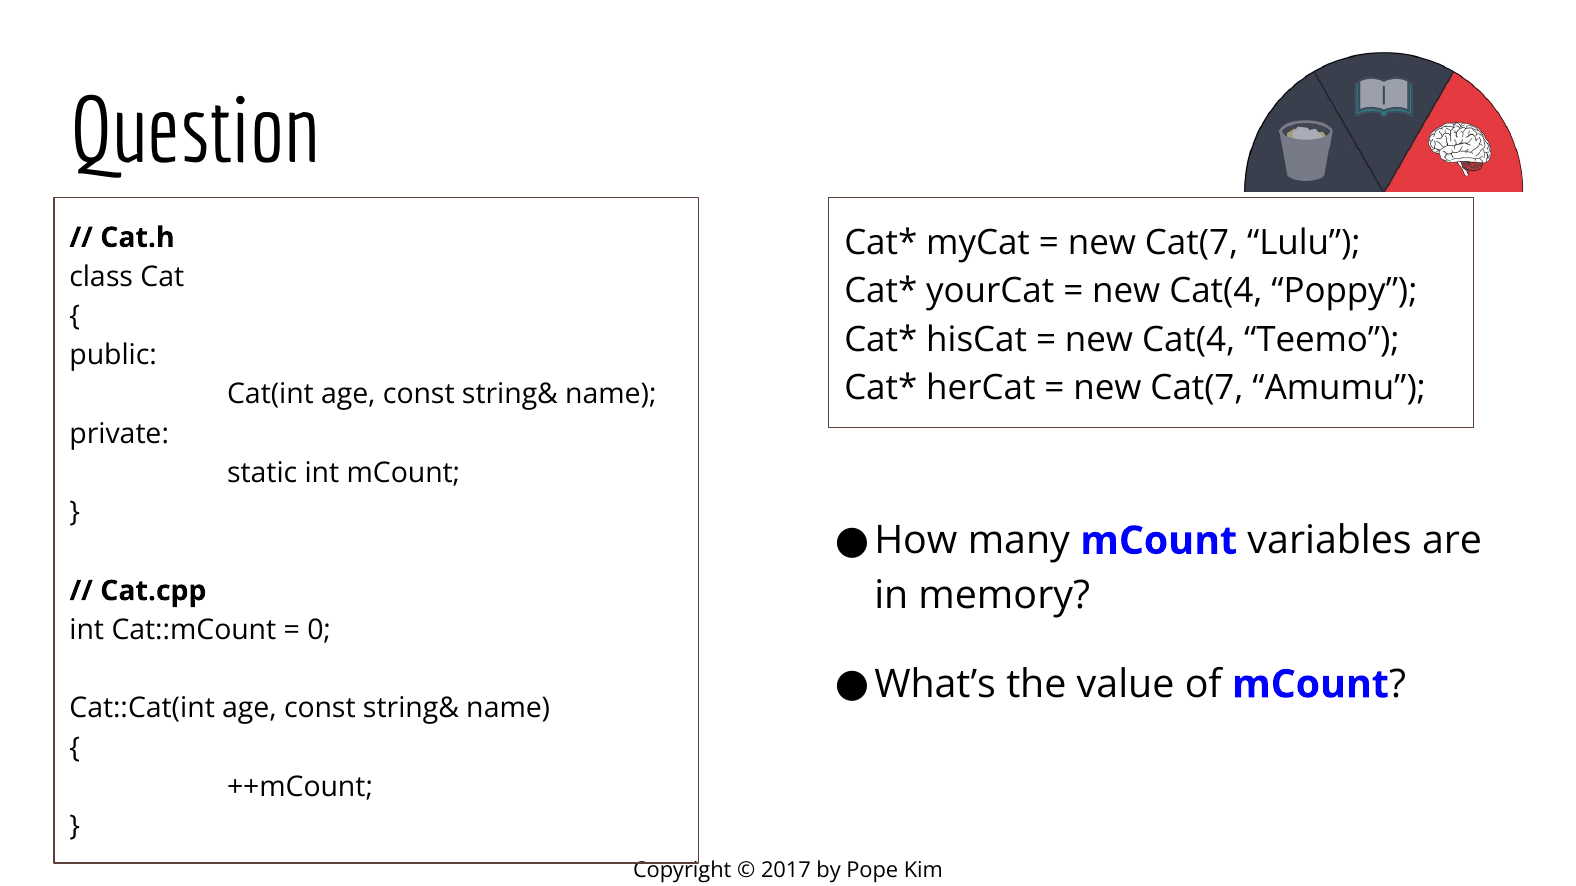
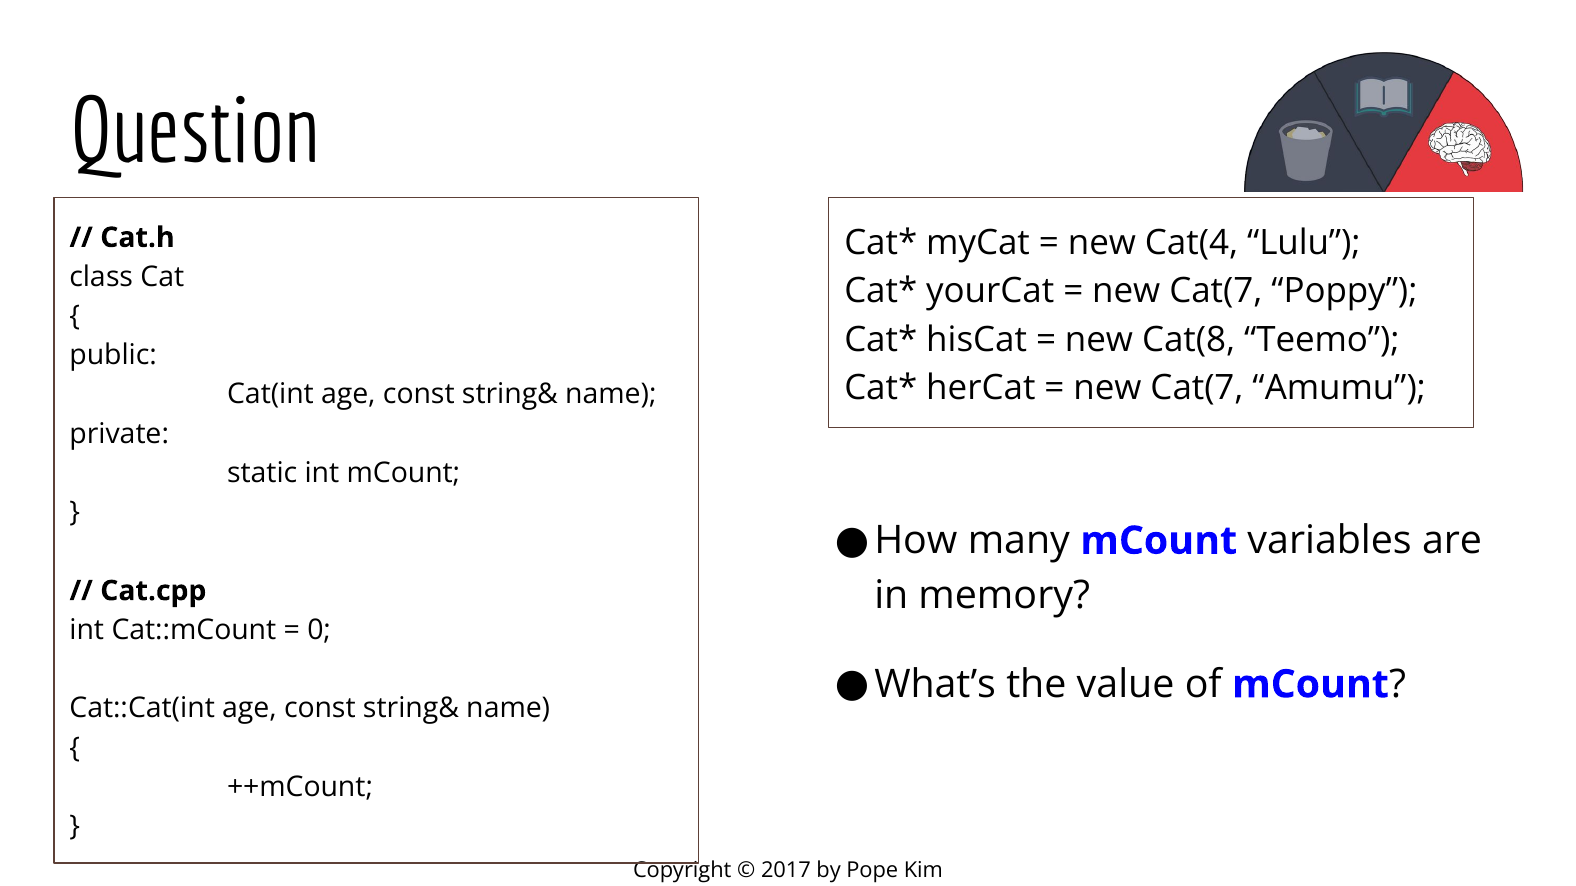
Cat(7: Cat(7 -> Cat(4 (1192, 243)
Cat(4: Cat(4 -> Cat(7 (1216, 291)
Cat(4: Cat(4 -> Cat(8 (1189, 340)
